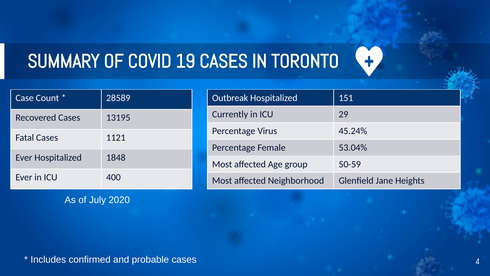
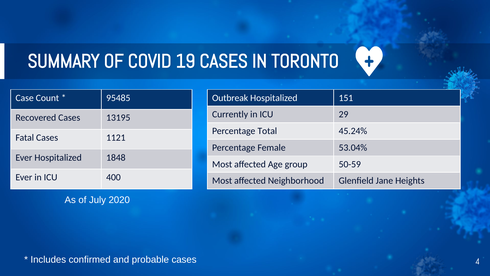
28589: 28589 -> 95485 (118, 98)
Virus: Virus -> Total (267, 131)
